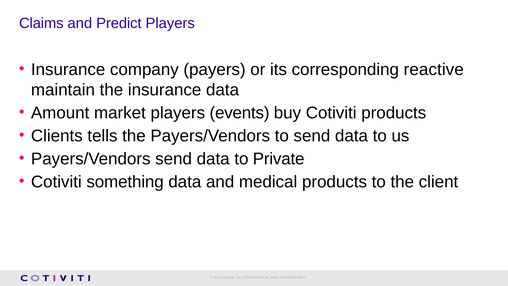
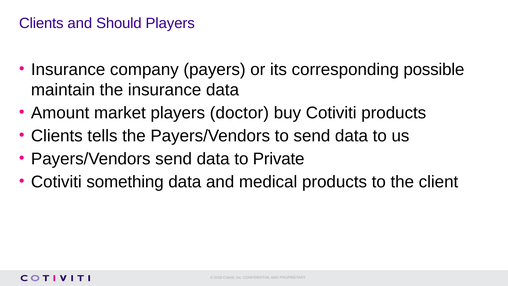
Claims: Claims -> Clients (41, 23)
Predict: Predict -> Should (119, 23)
reactive: reactive -> possible (434, 69)
events: events -> doctor (239, 113)
